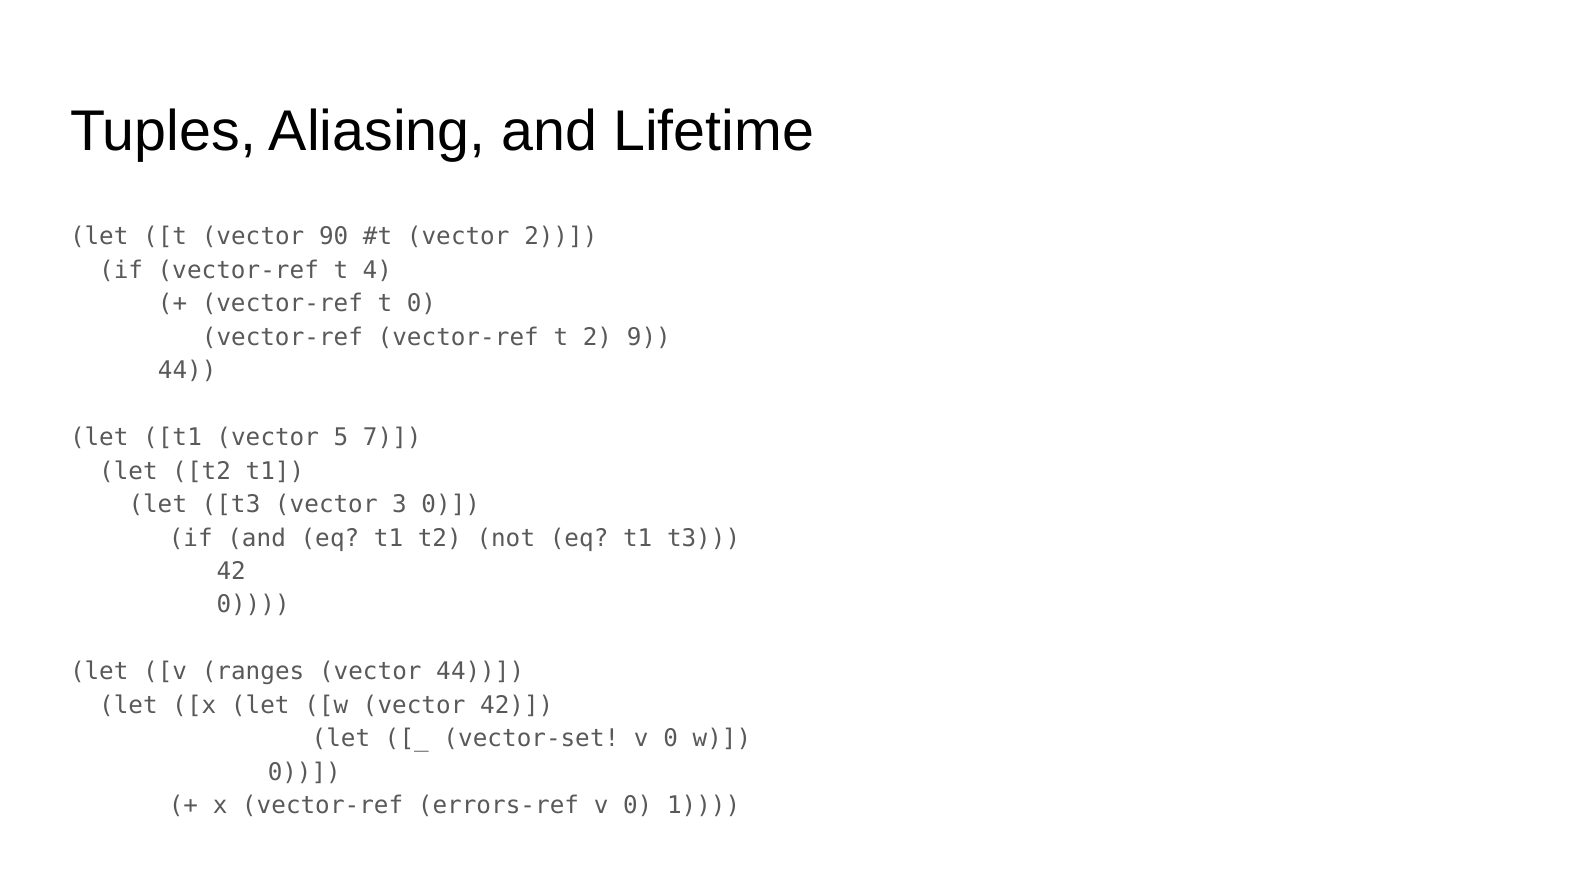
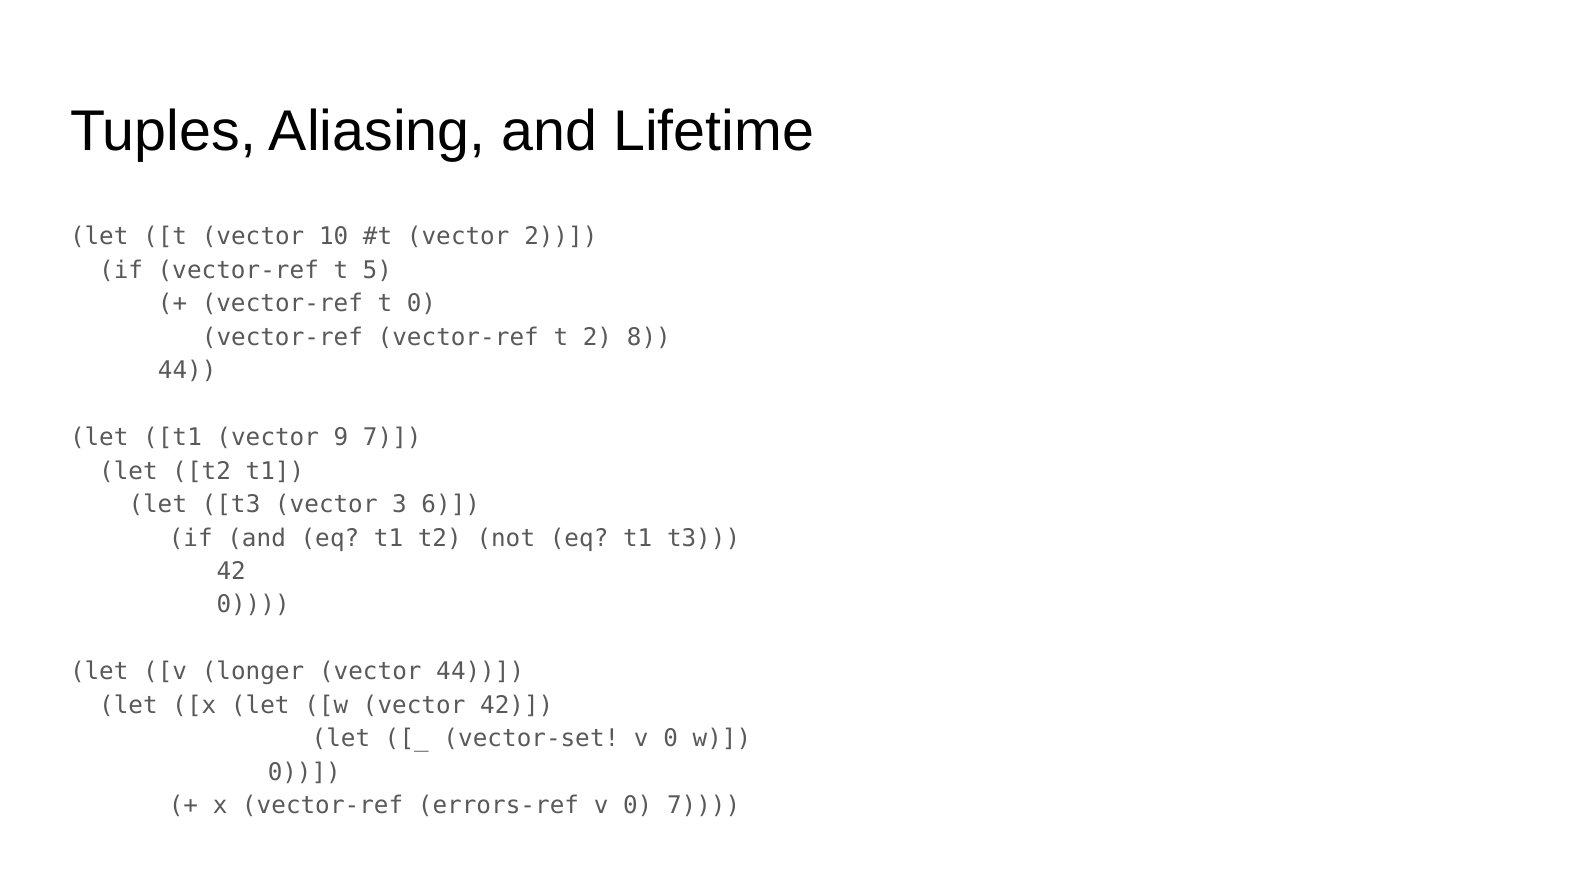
90: 90 -> 10 (334, 237)
4: 4 -> 5 (377, 270)
9: 9 -> 8 (649, 337)
5: 5 -> 9 (341, 438)
3 0: 0 -> 6 (451, 504)
ranges: ranges -> longer (253, 672)
0 1: 1 -> 7 (704, 806)
